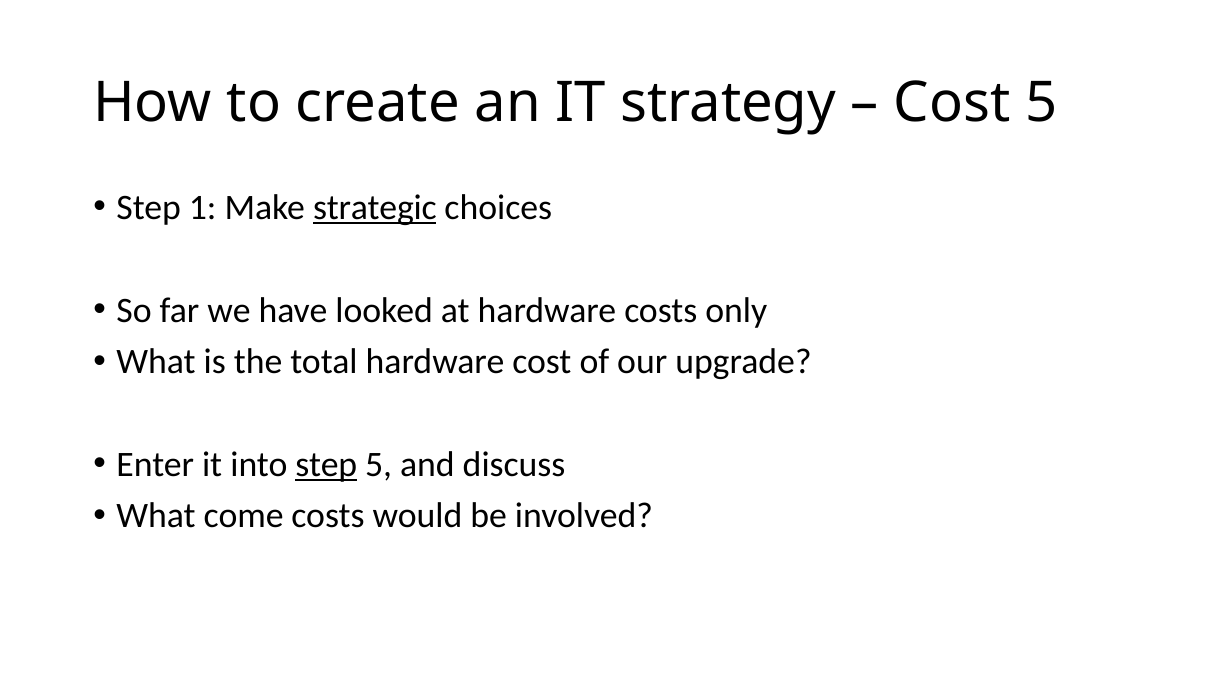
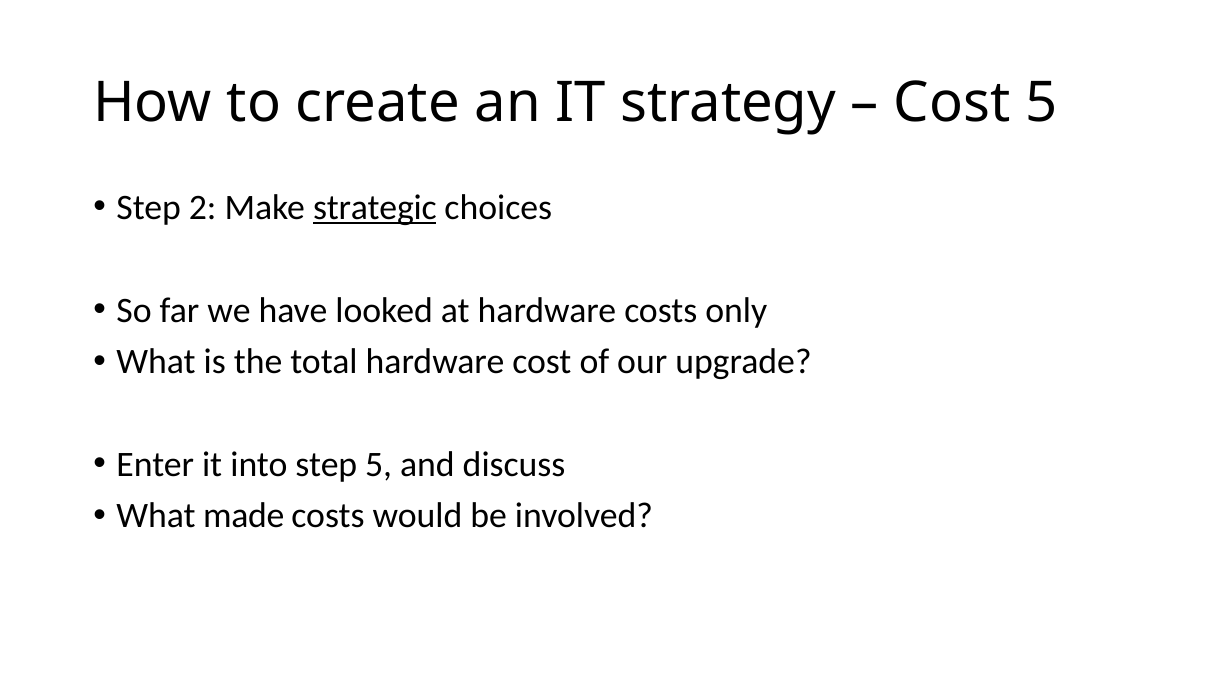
1: 1 -> 2 (203, 207)
step underline: present -> none (326, 464)
come: come -> made (244, 516)
